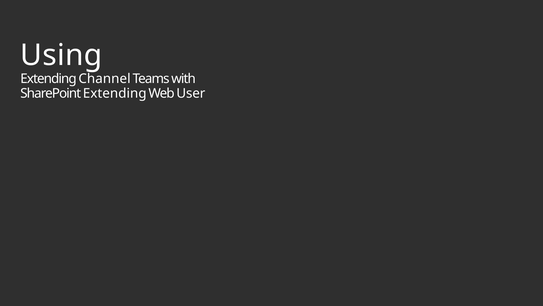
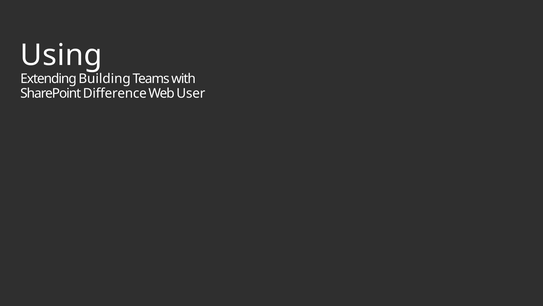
Channel: Channel -> Building (105, 79)
SharePoint Extending: Extending -> Difference (115, 93)
